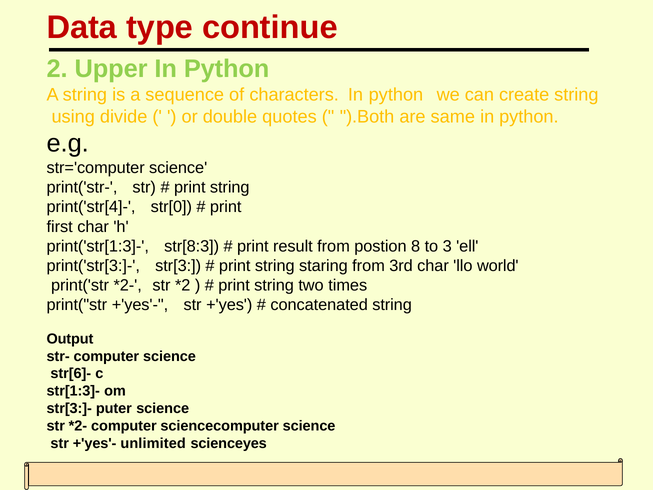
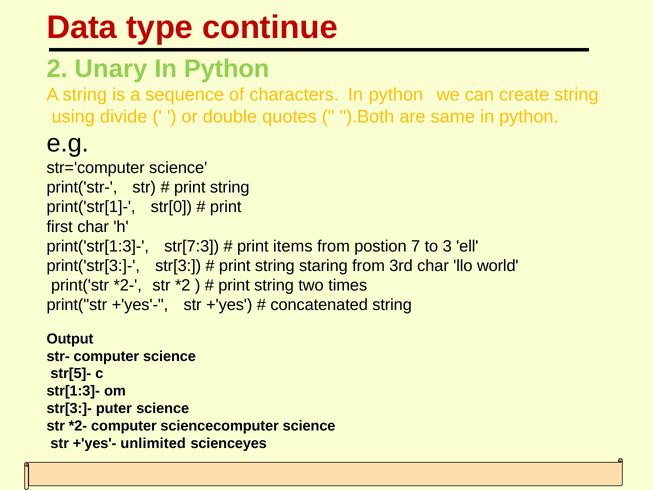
Upper: Upper -> Unary (111, 69)
print('str[4]-: print('str[4]- -> print('str[1]- (91, 207)
str[8:3: str[8:3 -> str[7:3 (192, 246)
result: result -> items (293, 246)
8: 8 -> 7 (416, 246)
str[6]-: str[6]- -> str[5]- (71, 373)
